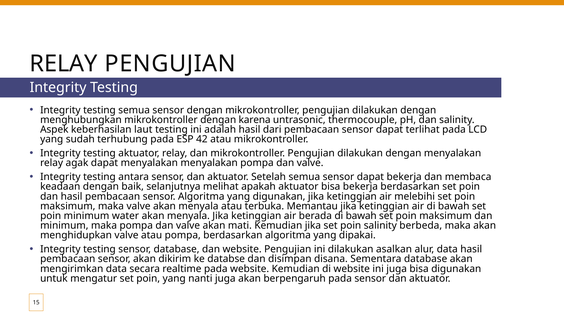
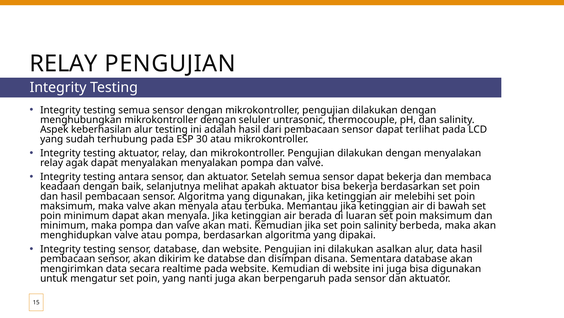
karena: karena -> seluler (255, 120)
keberhasilan laut: laut -> alur (143, 129)
42: 42 -> 30 (202, 139)
minimum water: water -> dapat (125, 215)
berada di bawah: bawah -> luaran (361, 215)
